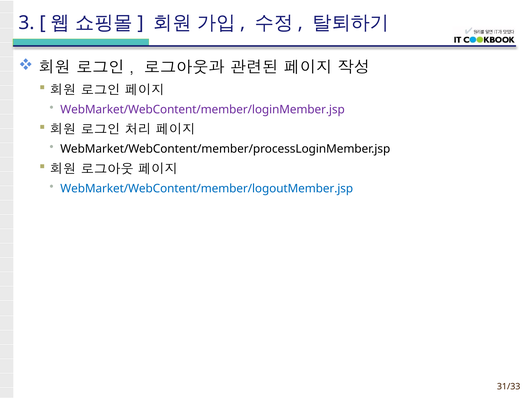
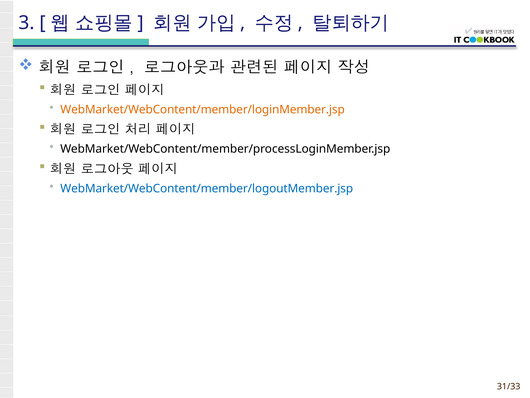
WebMarket/WebContent/member/loginMember.jsp colour: purple -> orange (203, 109)
